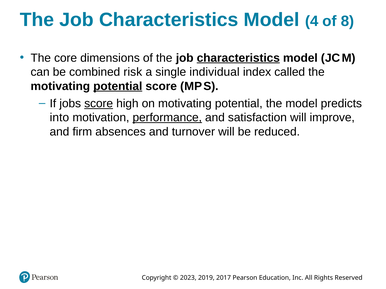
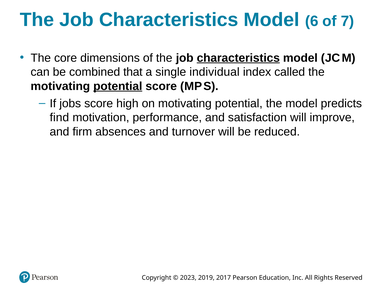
4: 4 -> 6 (312, 21)
8: 8 -> 7 (347, 21)
risk: risk -> that (133, 72)
score underline: present -> none (99, 104)
into: into -> find (59, 118)
performance underline: present -> none (167, 118)
